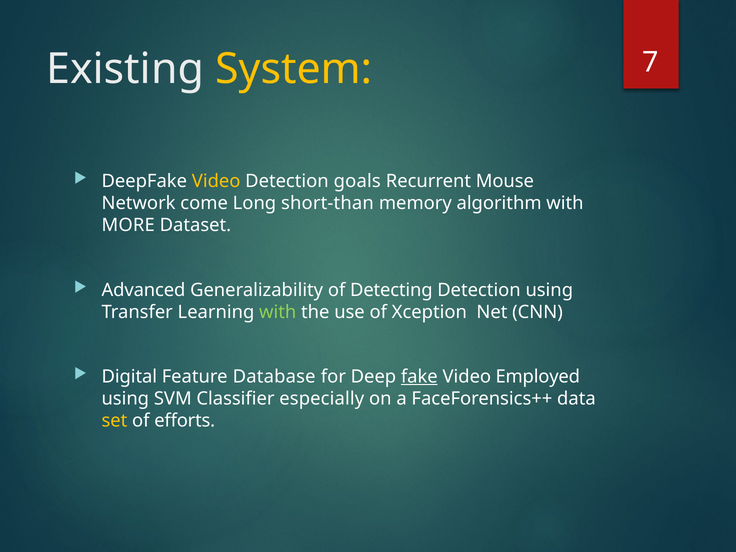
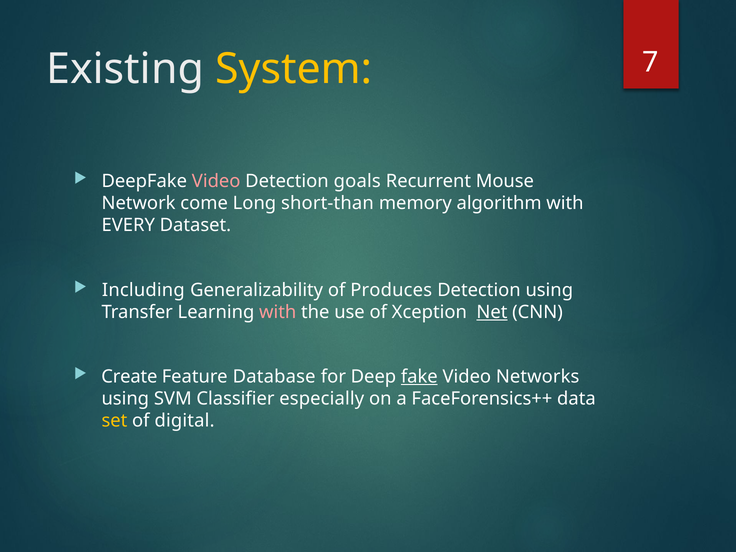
Video colour: yellow -> pink (216, 181)
MORE: MORE -> EVERY (128, 225)
Advanced: Advanced -> Including (143, 290)
Detecting: Detecting -> Produces (391, 290)
with colour: light green -> pink (278, 312)
Net underline: none -> present (492, 312)
Digital: Digital -> Create (129, 377)
Employed: Employed -> Networks (538, 377)
efforts: efforts -> digital (185, 421)
